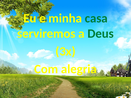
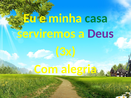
Deus colour: green -> purple (101, 34)
